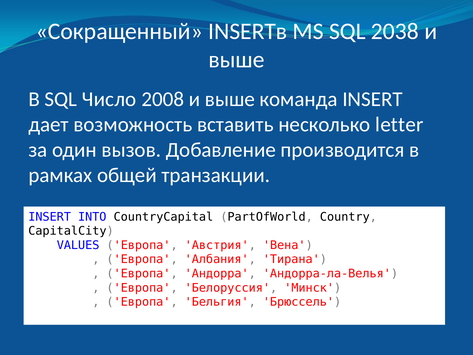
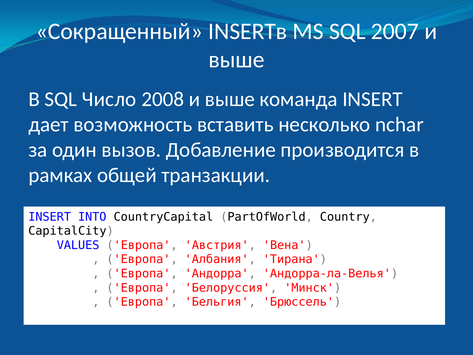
2038: 2038 -> 2007 (395, 31)
letter: letter -> nchar (399, 124)
